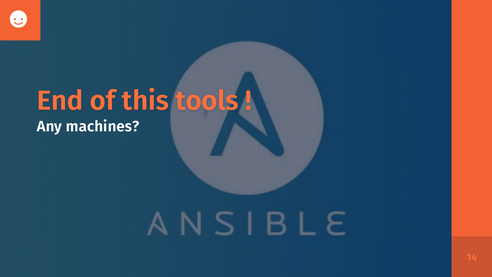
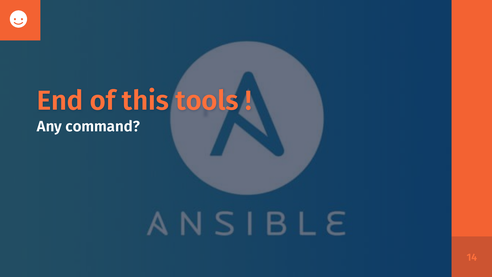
machines: machines -> command (103, 126)
